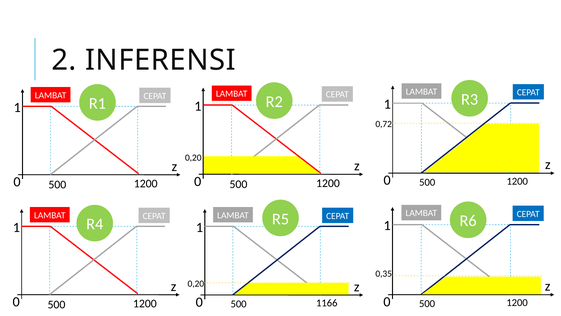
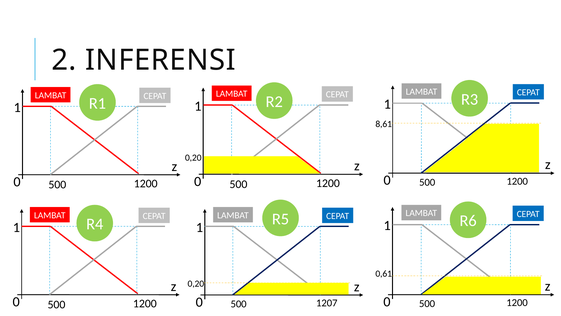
0,72: 0,72 -> 8,61 (384, 124)
0,35: 0,35 -> 0,61 (384, 273)
1166: 1166 -> 1207 (327, 303)
